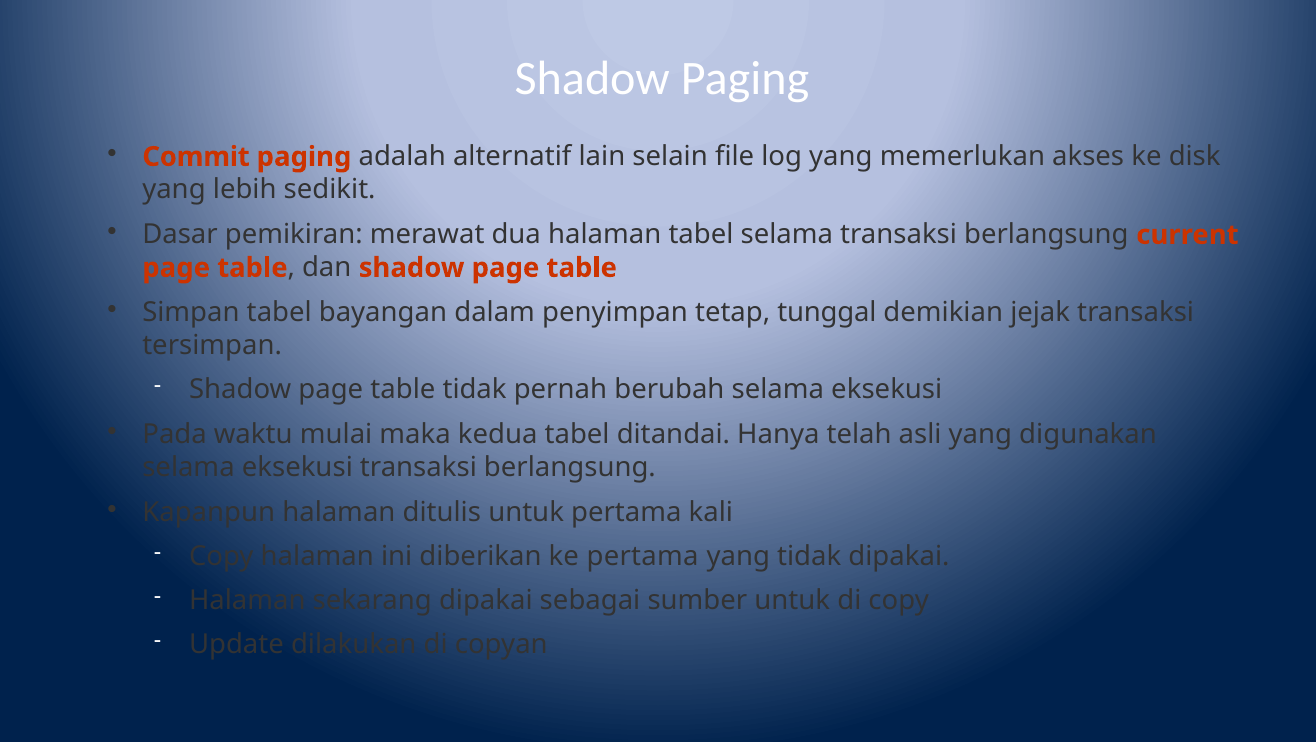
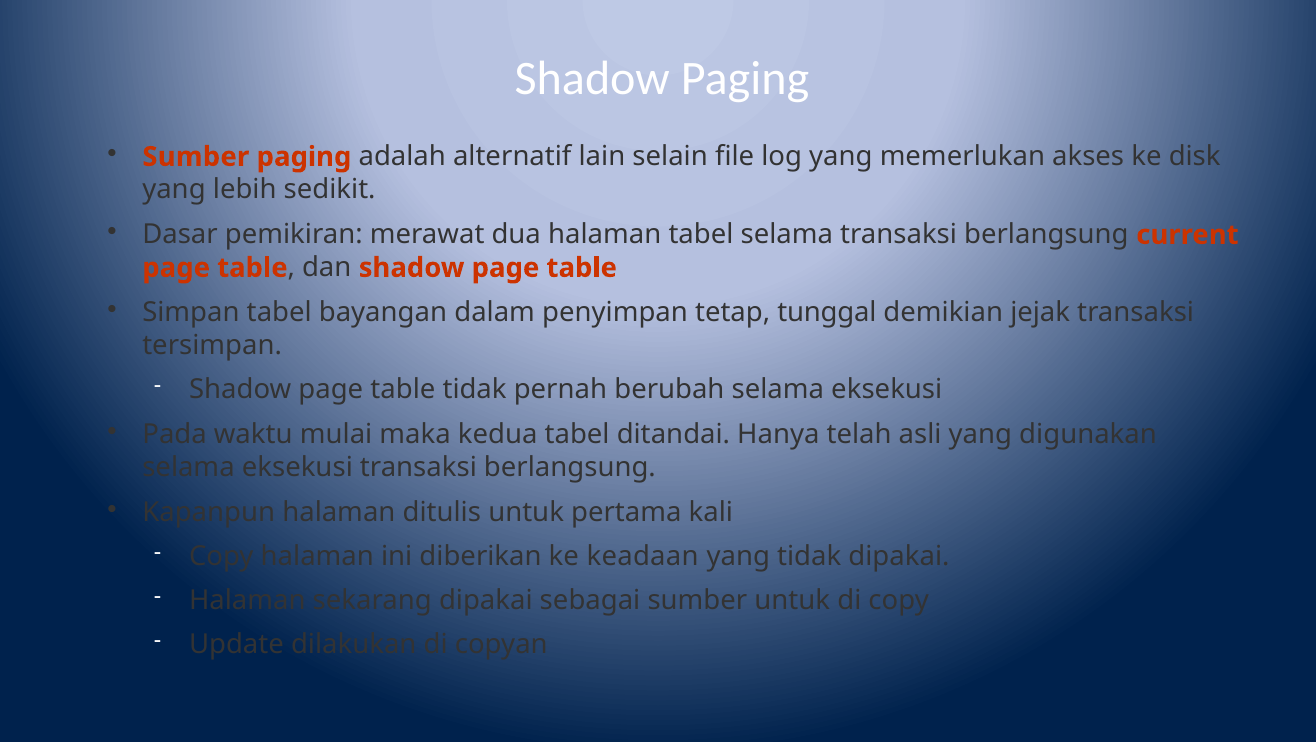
Commit: Commit -> Sumber (196, 157)
ke pertama: pertama -> keadaan (643, 557)
